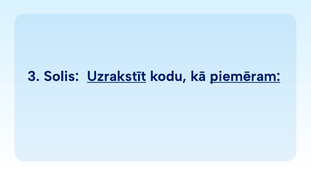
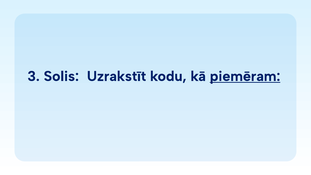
Uzrakstīt underline: present -> none (117, 76)
